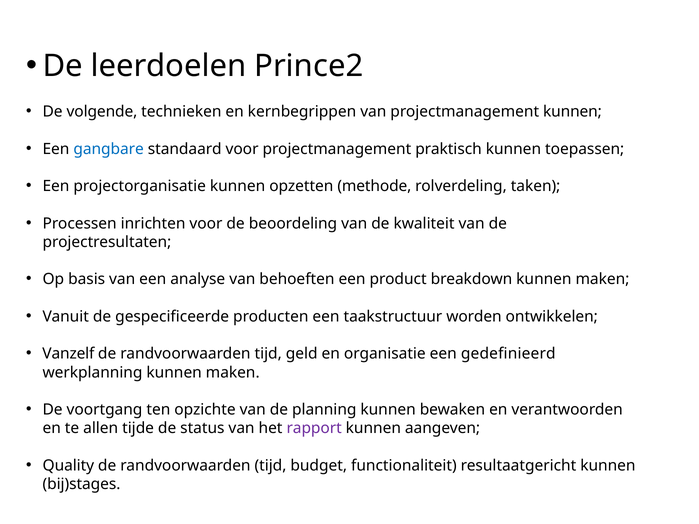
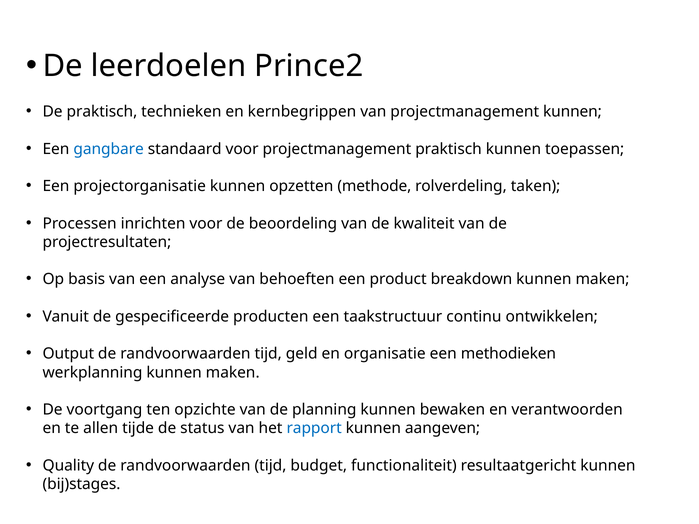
De volgende: volgende -> praktisch (102, 112)
worden: worden -> continu (474, 317)
Vanzelf: Vanzelf -> Output (68, 354)
gedefinieerd: gedefinieerd -> methodieken (508, 354)
rapport colour: purple -> blue (314, 428)
